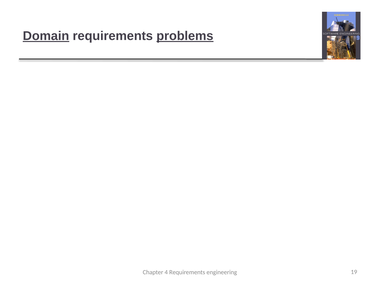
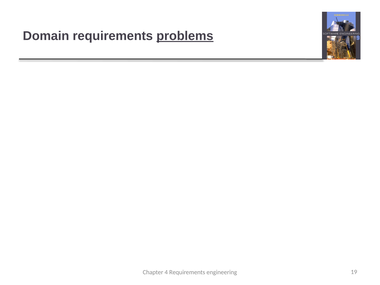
Domain underline: present -> none (46, 36)
